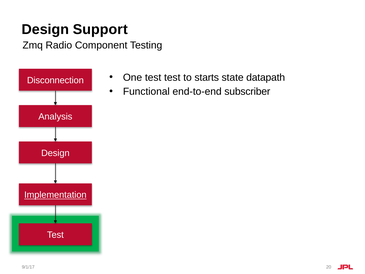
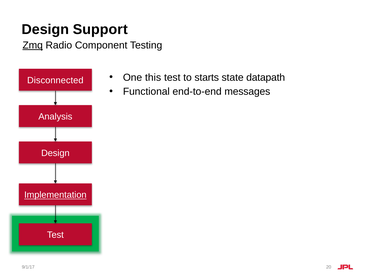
Zmq underline: none -> present (33, 45)
One test: test -> this (153, 77)
Disconnection: Disconnection -> Disconnected (55, 80)
subscriber: subscriber -> messages (247, 92)
